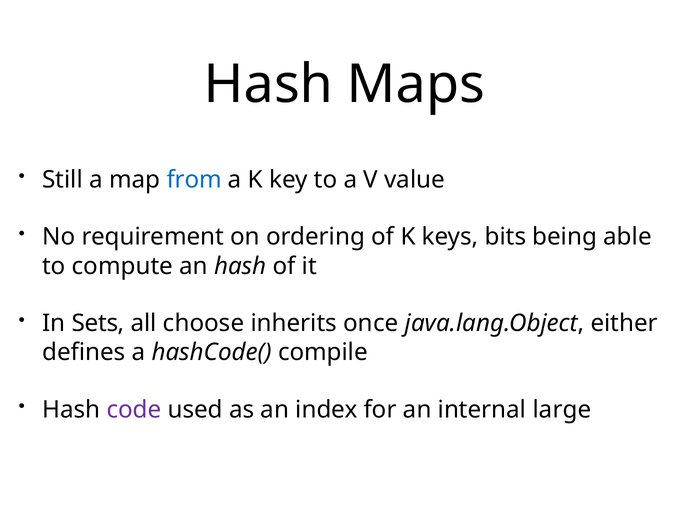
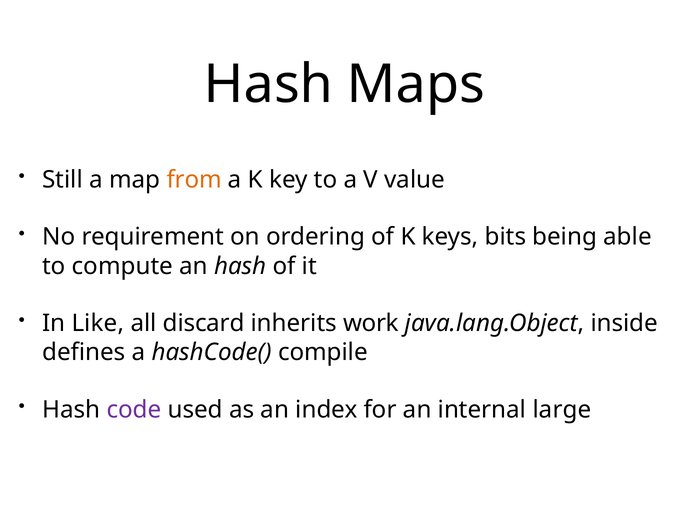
from colour: blue -> orange (194, 179)
Sets: Sets -> Like (98, 323)
choose: choose -> discard (204, 323)
once: once -> work (371, 323)
either: either -> inside (624, 323)
